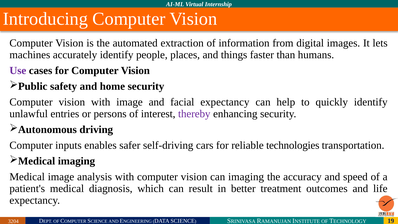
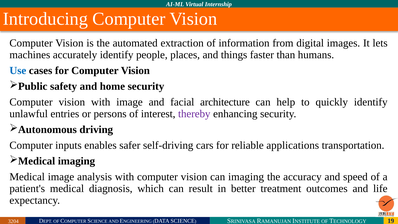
Use colour: purple -> blue (18, 70)
facial expectancy: expectancy -> architecture (225, 102)
technologies: technologies -> applications (293, 145)
